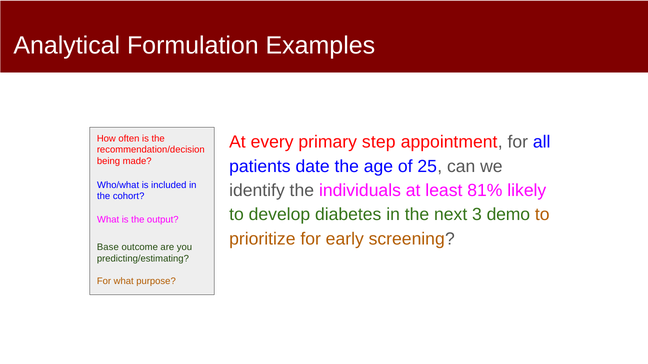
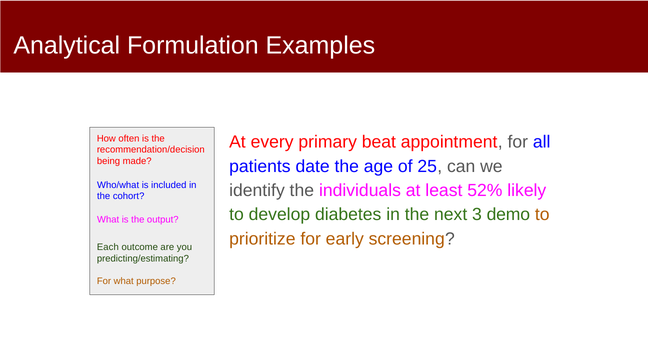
step: step -> beat (379, 142)
81%: 81% -> 52% (485, 191)
Base: Base -> Each (108, 247)
